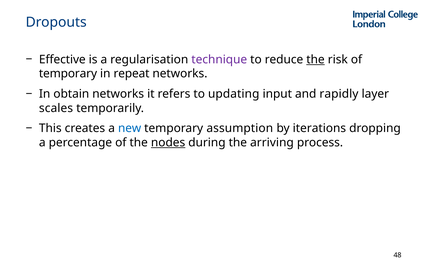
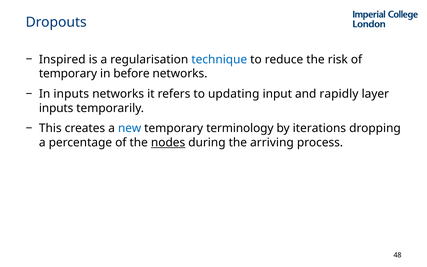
Effective: Effective -> Inspired (62, 59)
technique colour: purple -> blue (219, 59)
the underline: present -> none (316, 59)
repeat: repeat -> before (131, 74)
In obtain: obtain -> inputs (71, 94)
scales: scales -> inputs (56, 108)
assumption: assumption -> terminology (240, 128)
